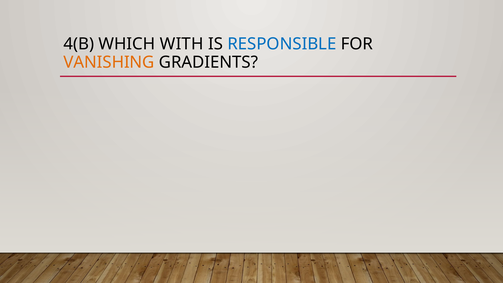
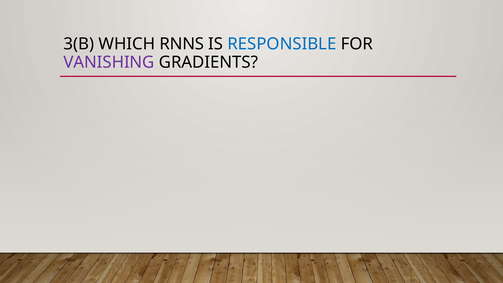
4(B: 4(B -> 3(B (79, 44)
WITH: WITH -> RNNS (182, 44)
VANISHING colour: orange -> purple (109, 62)
